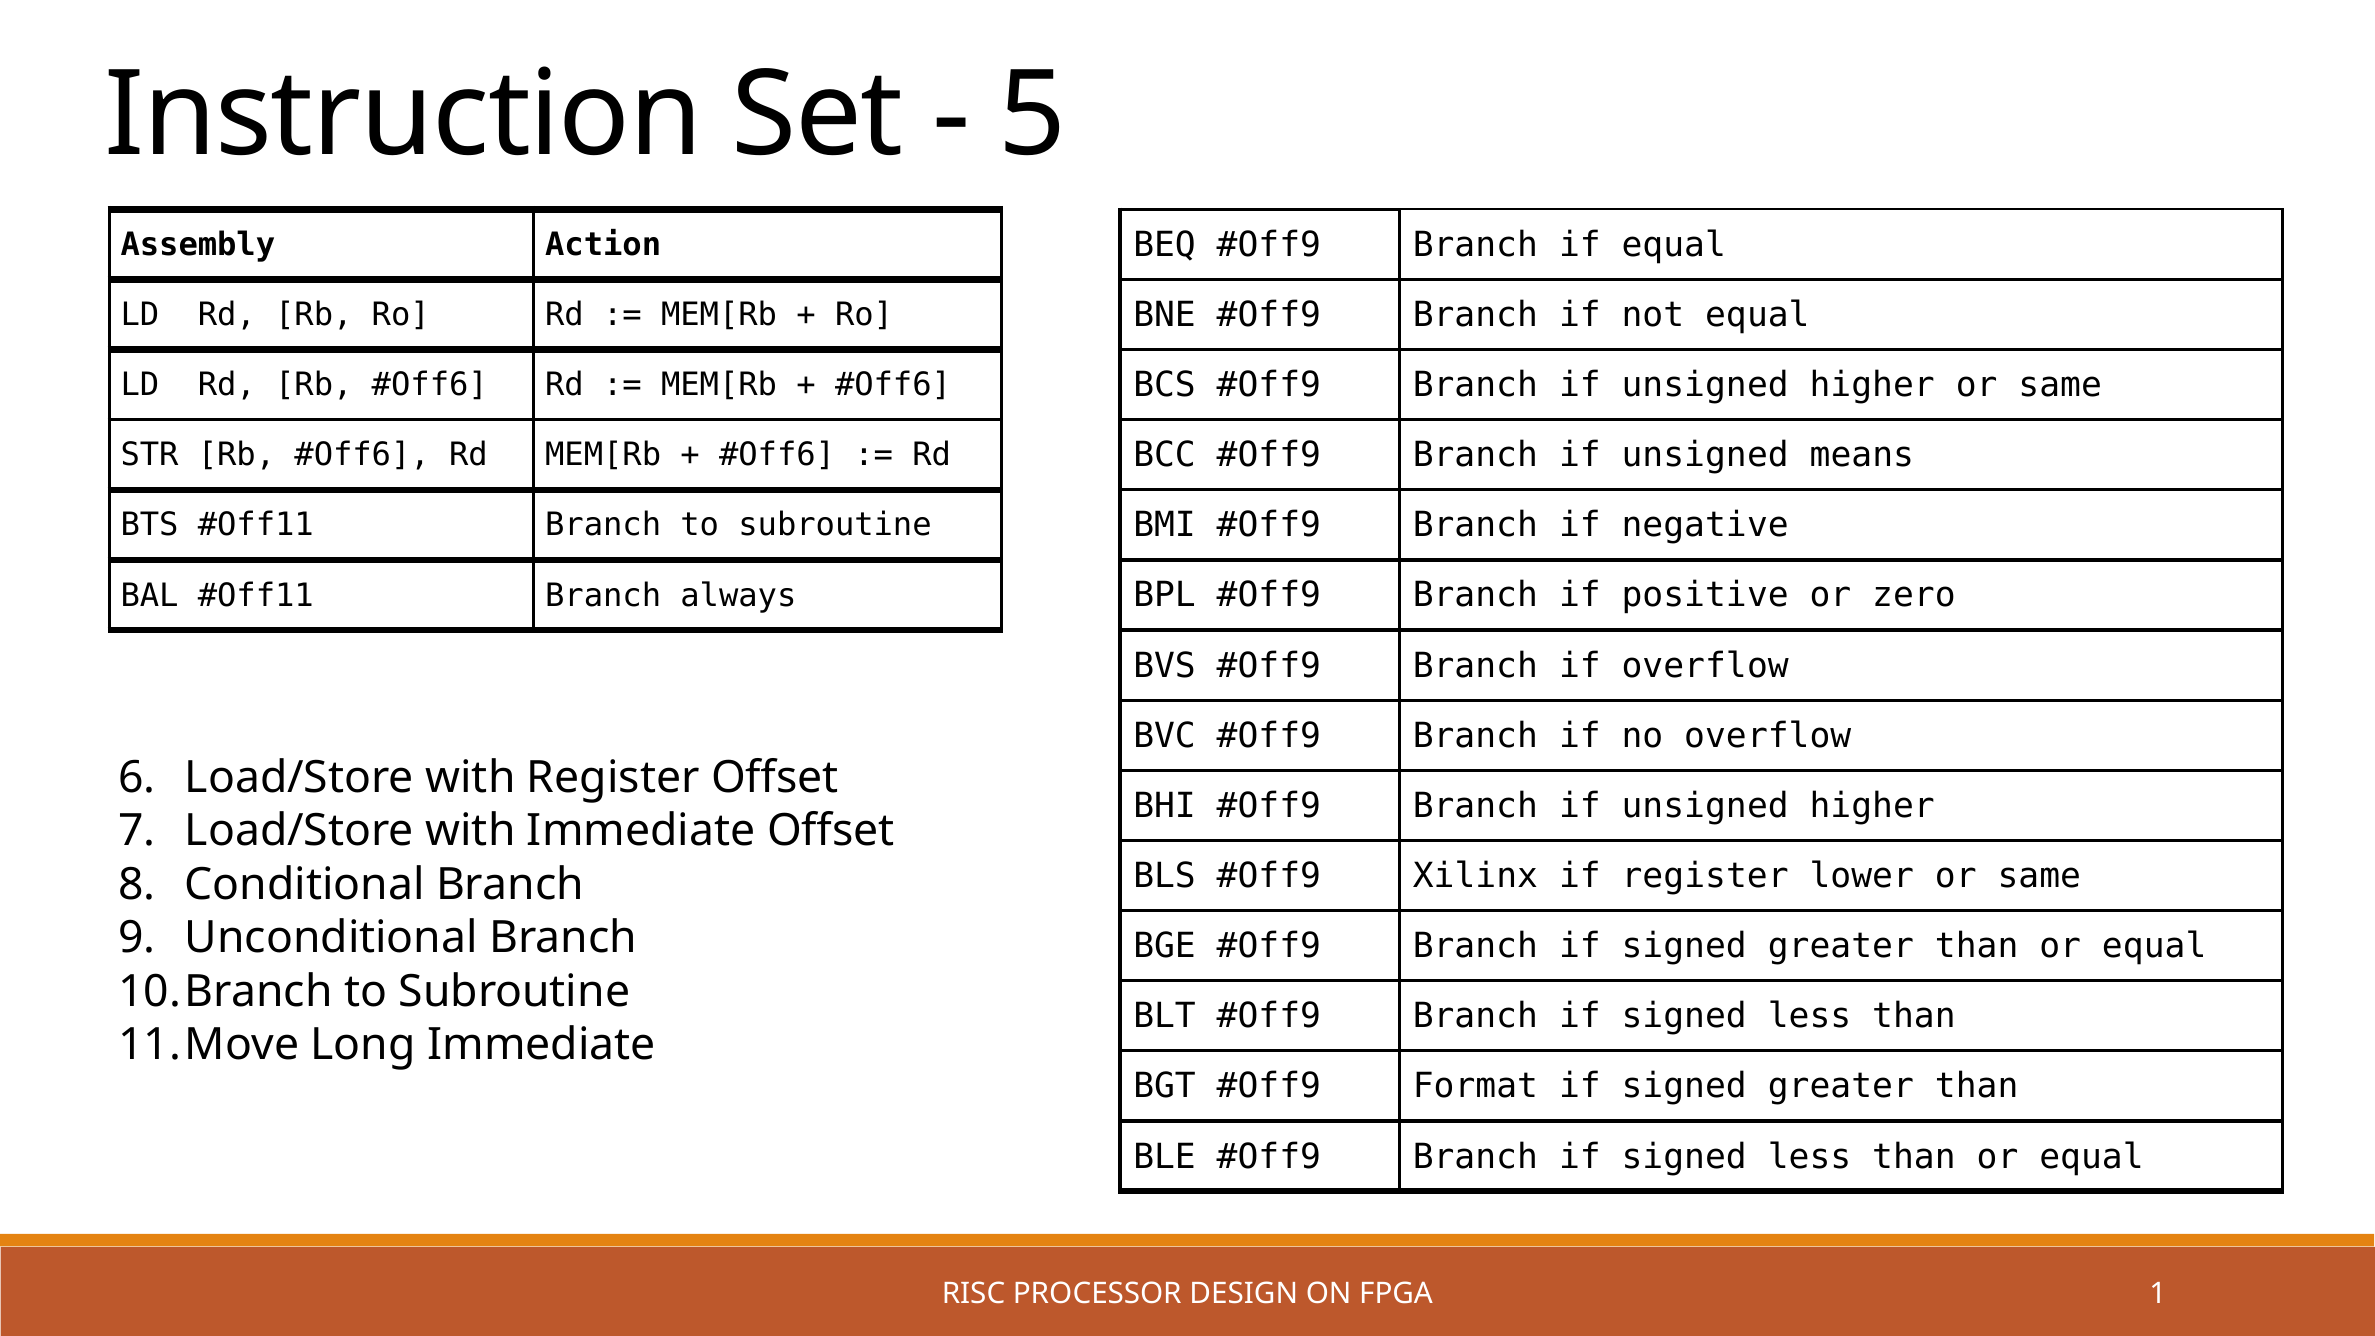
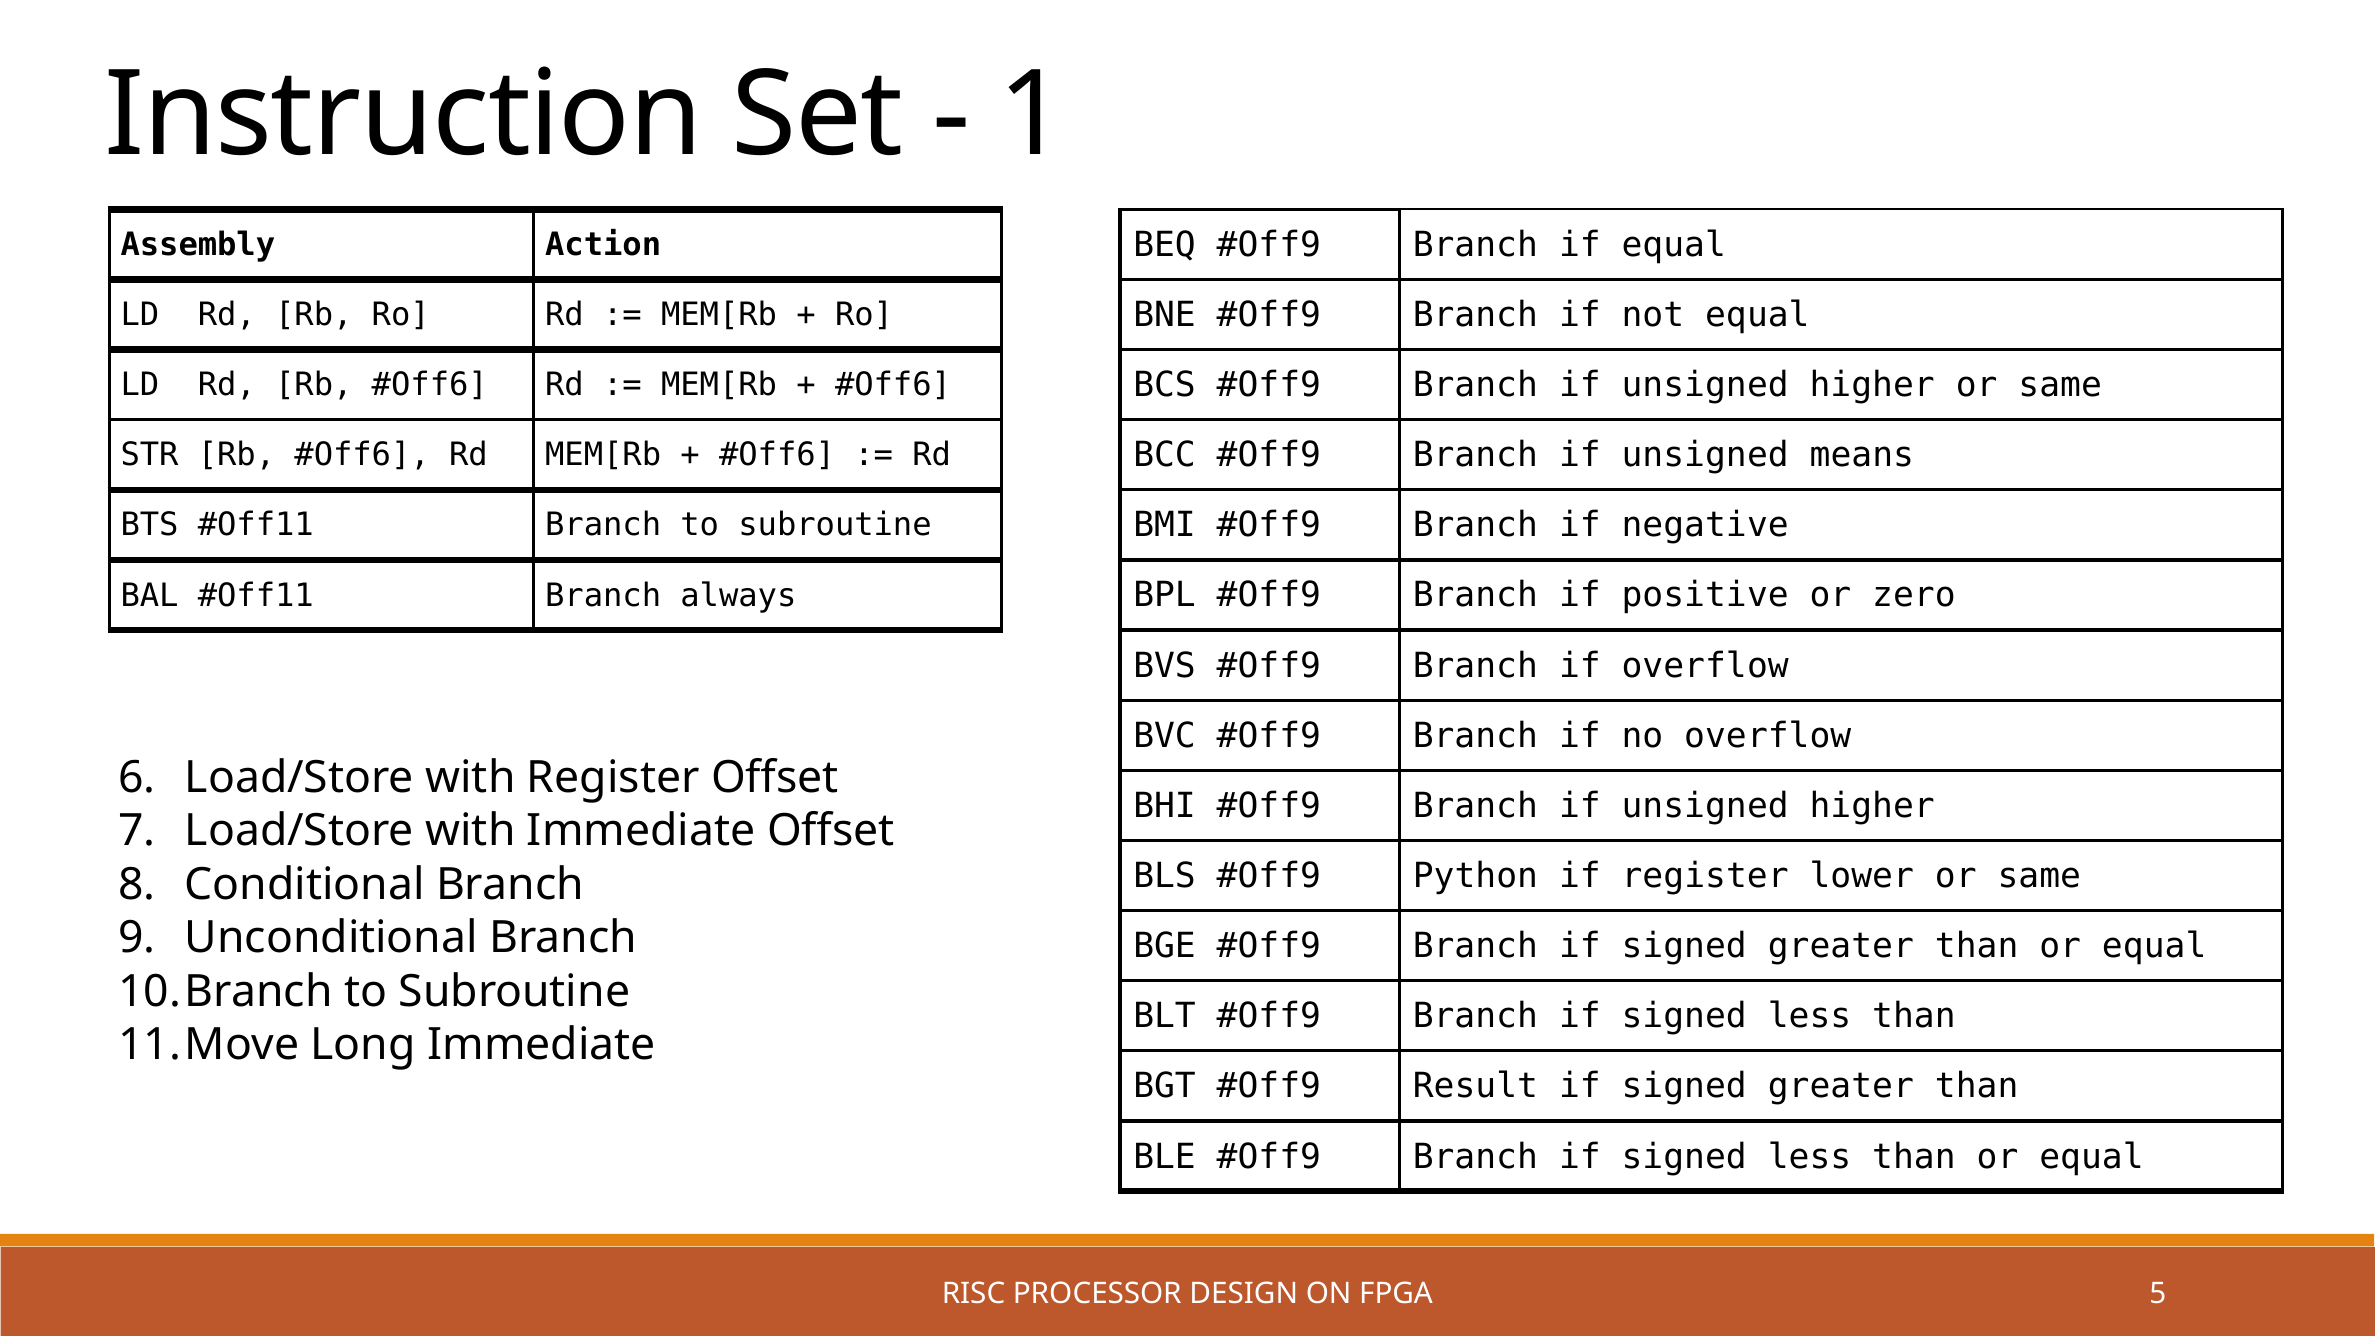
5: 5 -> 1 (1033, 116)
Xilinx: Xilinx -> Python (1475, 876)
Format: Format -> Result (1475, 1086)
1: 1 -> 5 (2158, 1294)
